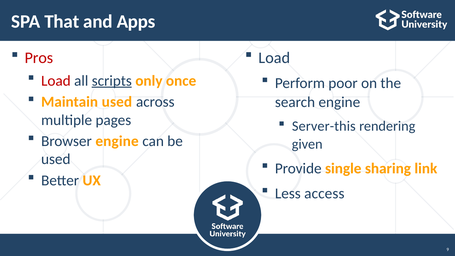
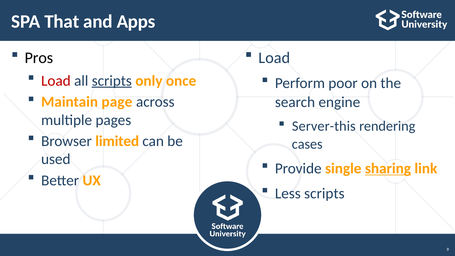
Pros colour: red -> black (39, 58)
Maintain used: used -> page (117, 102)
Browser engine: engine -> limited (117, 141)
given: given -> cases (307, 144)
sharing underline: none -> present (388, 168)
Less access: access -> scripts (324, 193)
